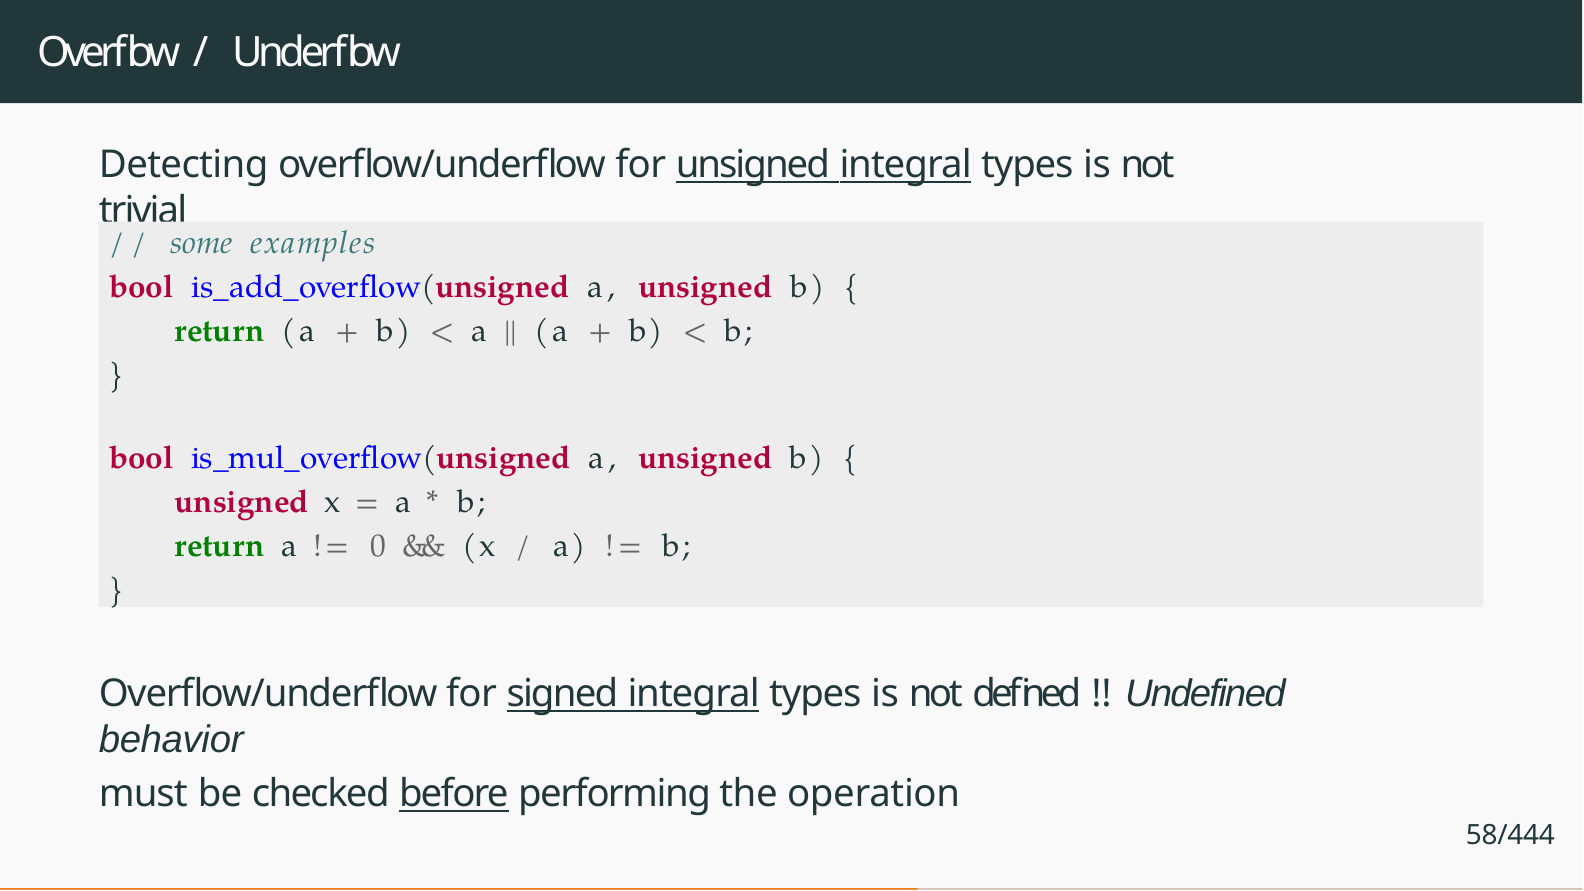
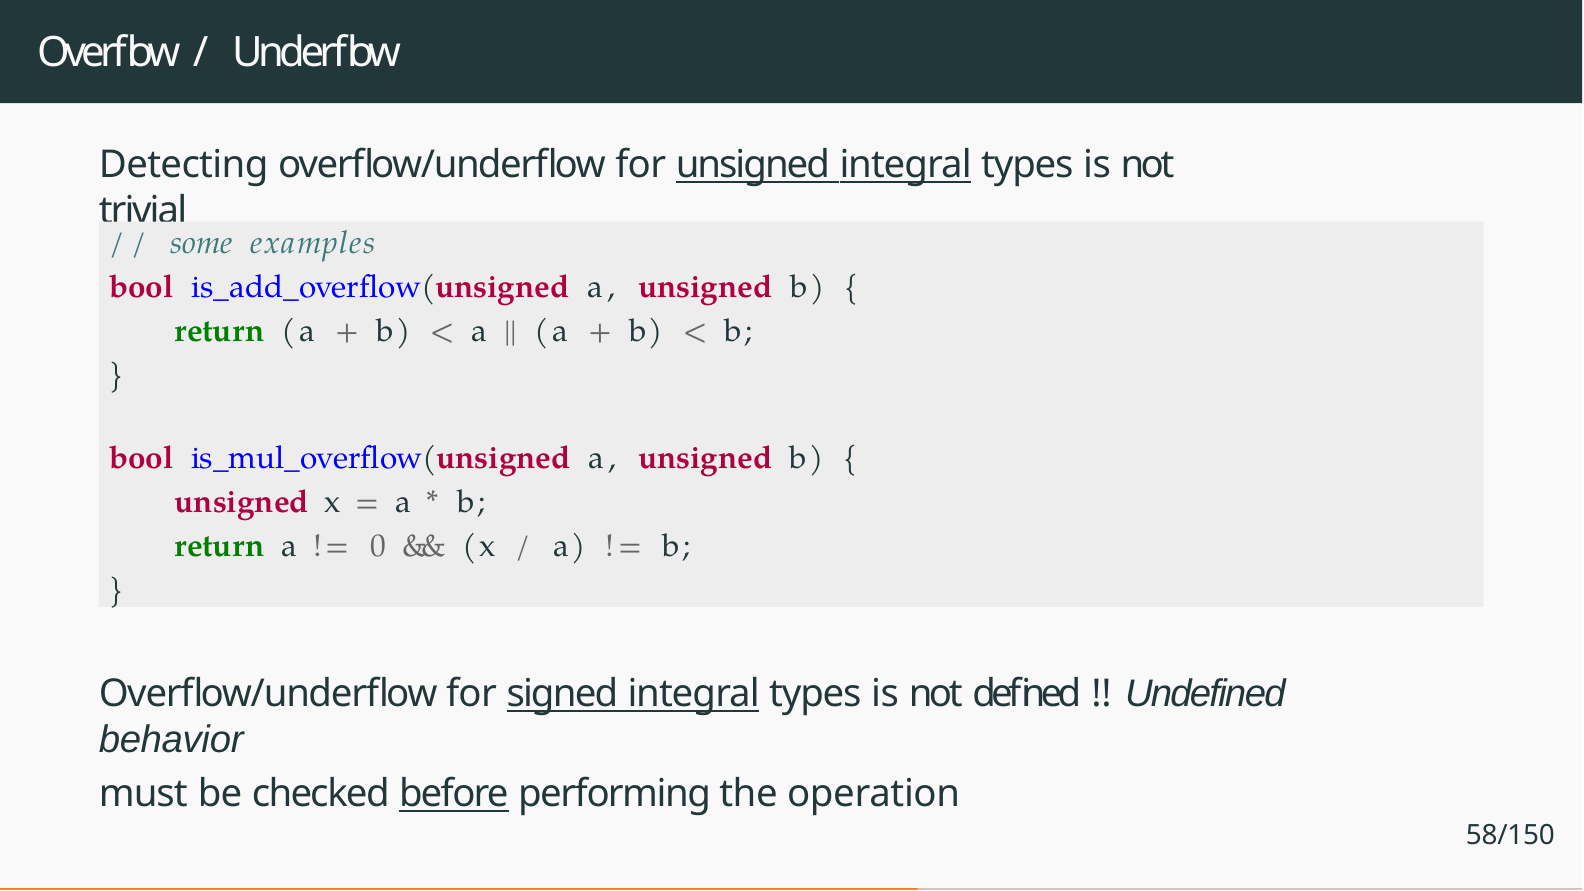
58/444: 58/444 -> 58/150 (1510, 836)
